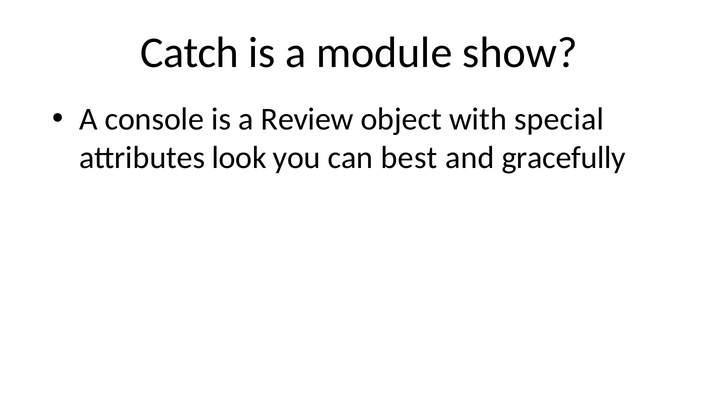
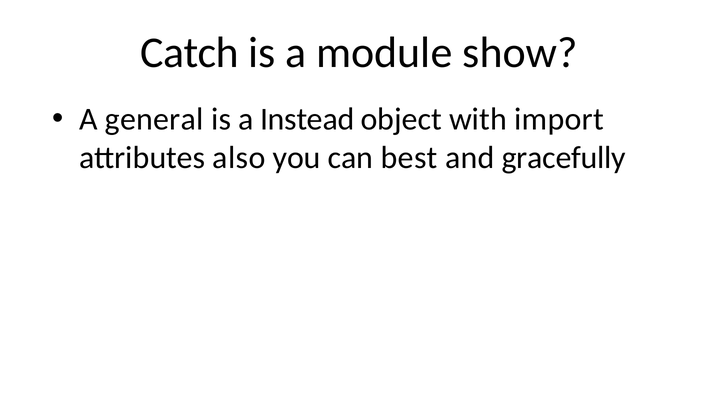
console: console -> general (154, 119)
Review: Review -> Instead (307, 119)
special: special -> import (559, 119)
look: look -> also (239, 158)
